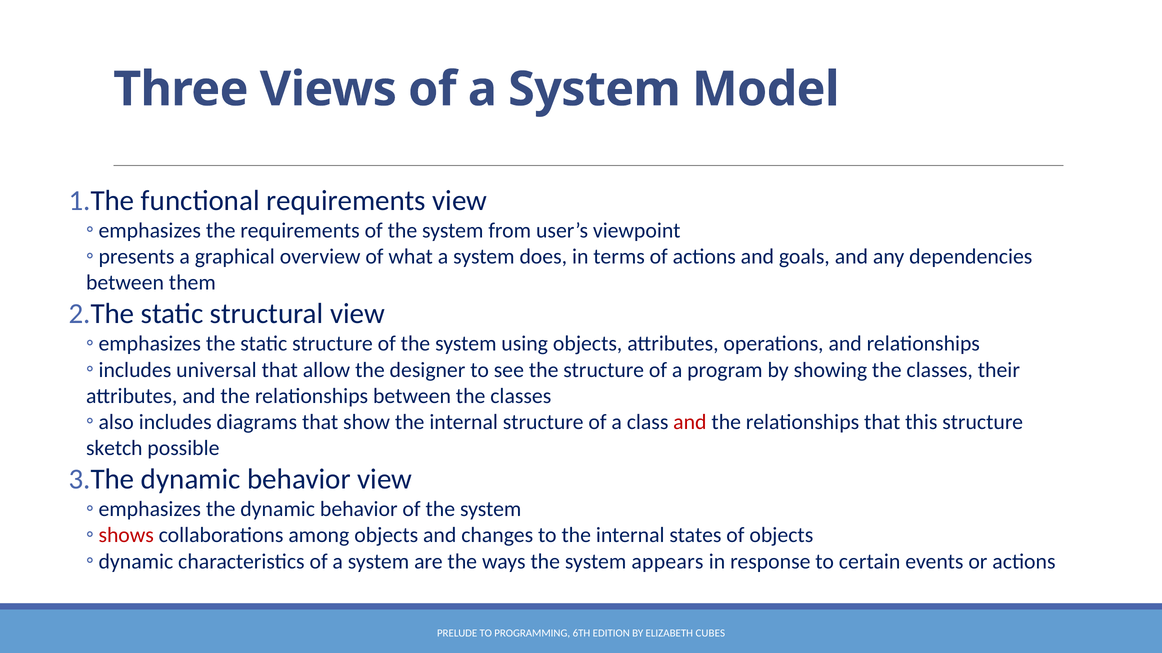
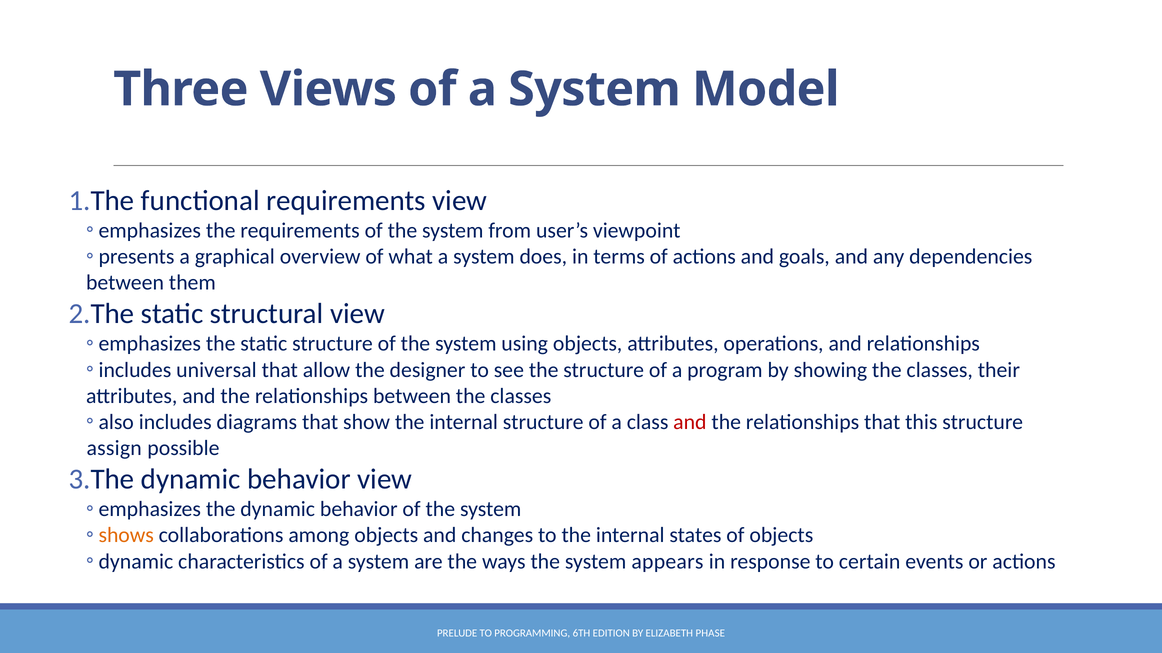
sketch: sketch -> assign (114, 449)
shows colour: red -> orange (126, 536)
CUBES: CUBES -> PHASE (710, 634)
